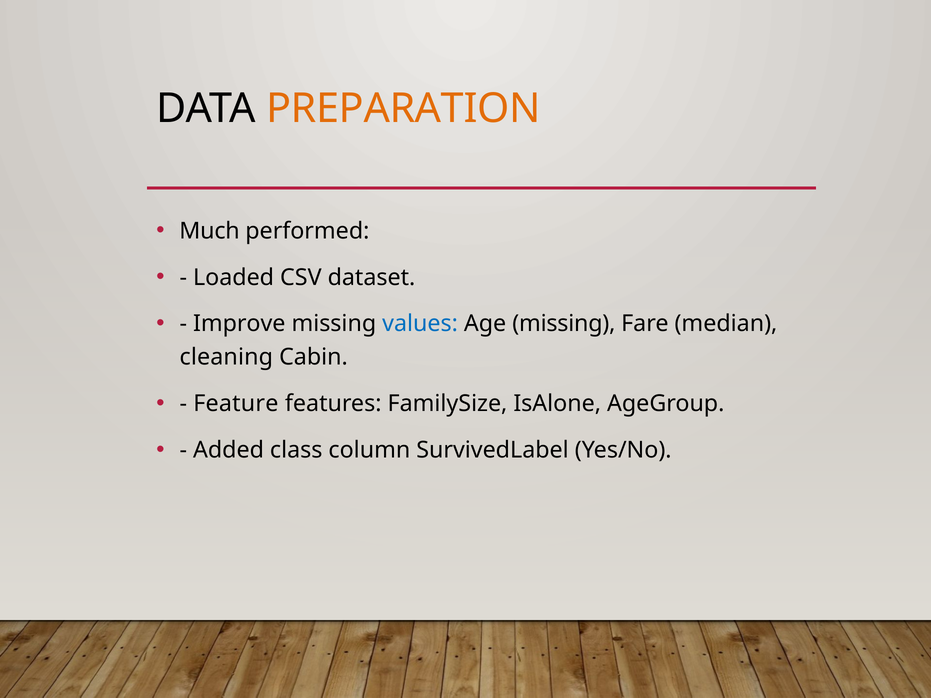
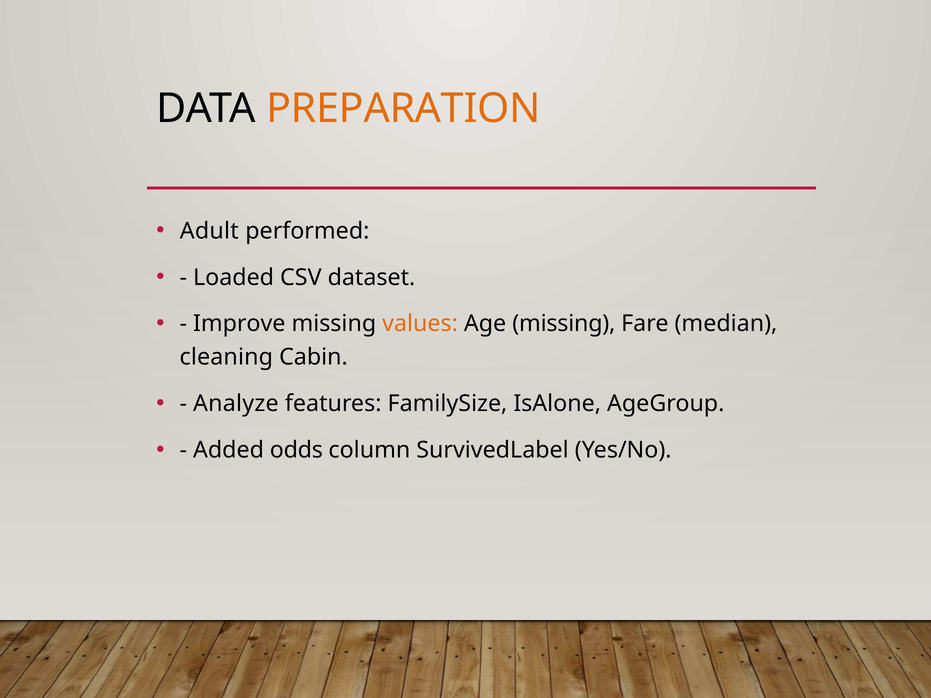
Much: Much -> Adult (209, 231)
values colour: blue -> orange (420, 324)
Feature: Feature -> Analyze (236, 404)
class: class -> odds (296, 450)
